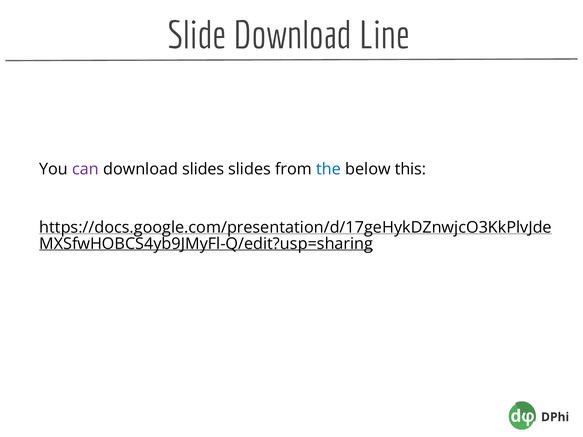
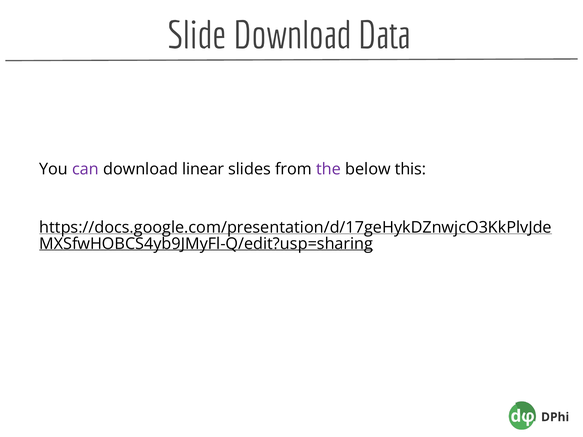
Line: Line -> Data (385, 36)
download slides: slides -> linear (203, 169)
the colour: blue -> purple (329, 169)
